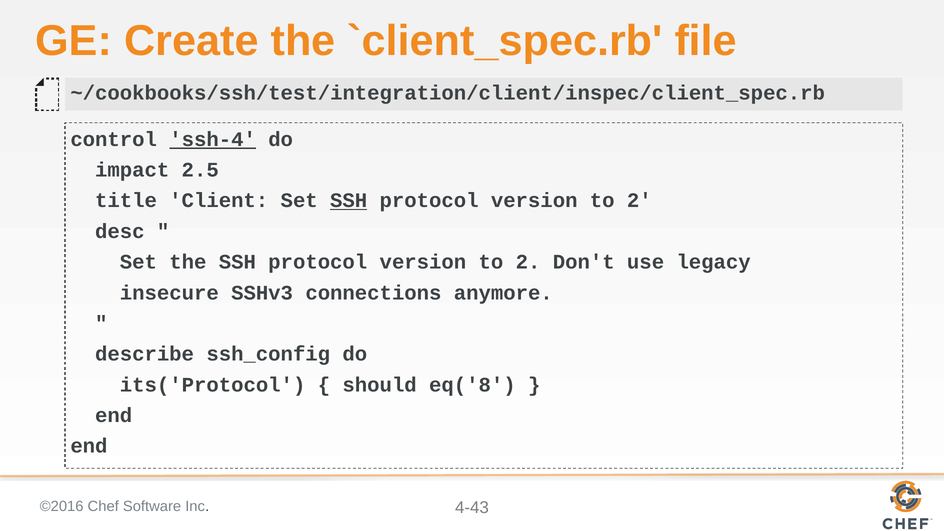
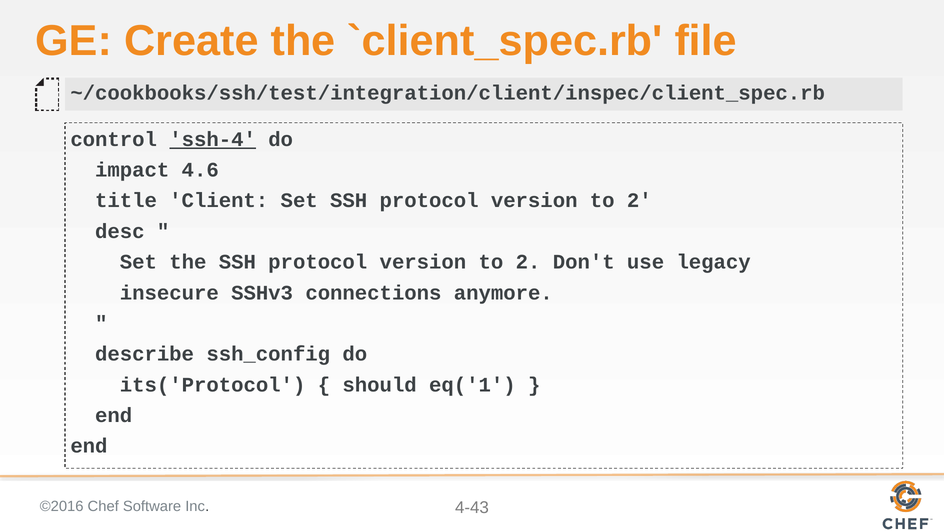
2.5: 2.5 -> 4.6 (200, 170)
SSH underline: present -> none (349, 201)
eq('8: eq('8 -> eq('1 (472, 385)
